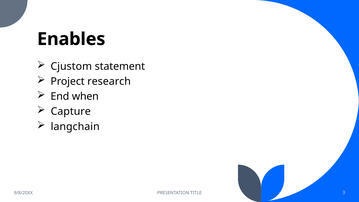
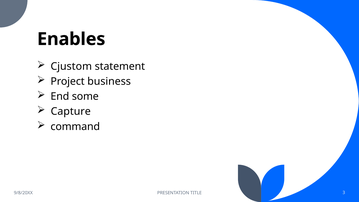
research: research -> business (109, 81)
when: when -> some (85, 96)
langchain: langchain -> command (75, 127)
